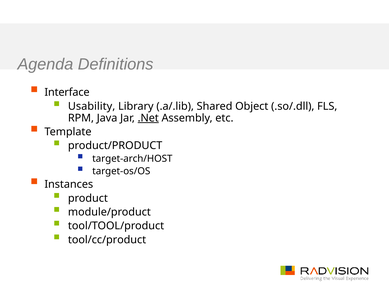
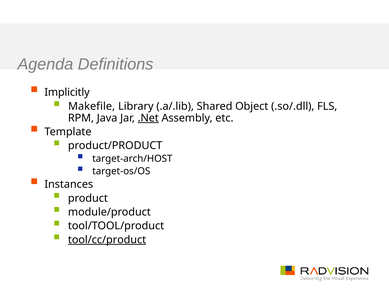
Interface: Interface -> Implicitly (67, 92)
Usability: Usability -> Makefile (92, 106)
tool/cc/product underline: none -> present (107, 240)
